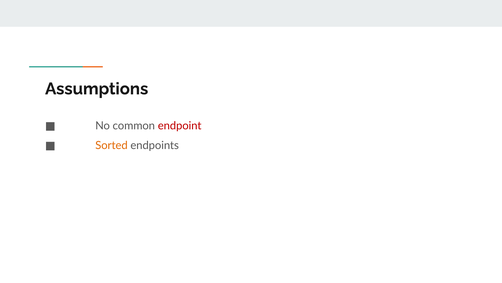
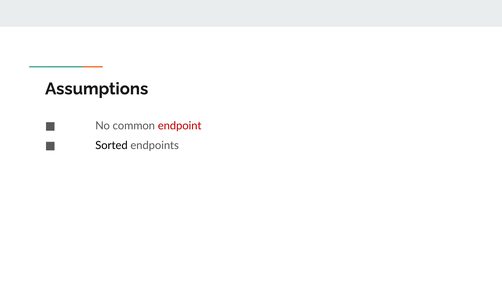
Sorted colour: orange -> black (111, 145)
